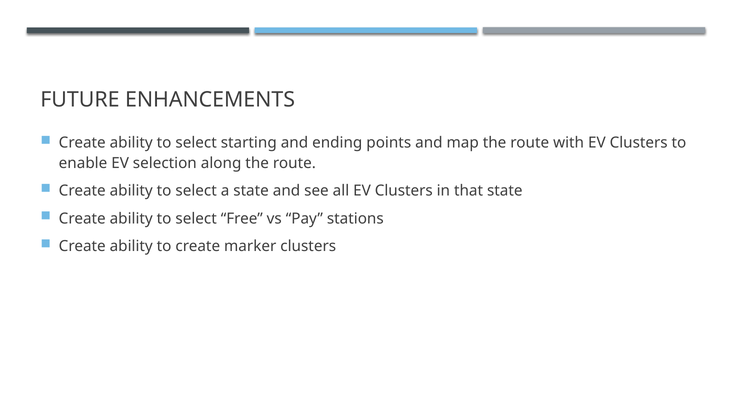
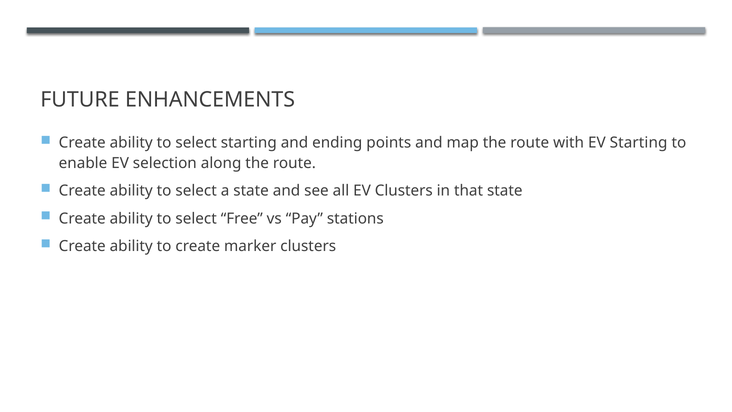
with EV Clusters: Clusters -> Starting (639, 143)
